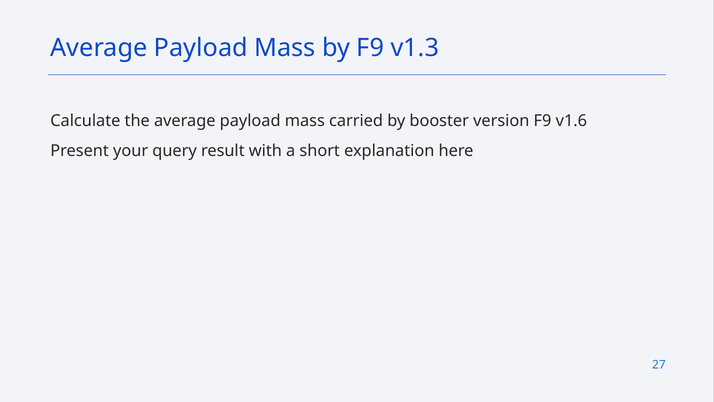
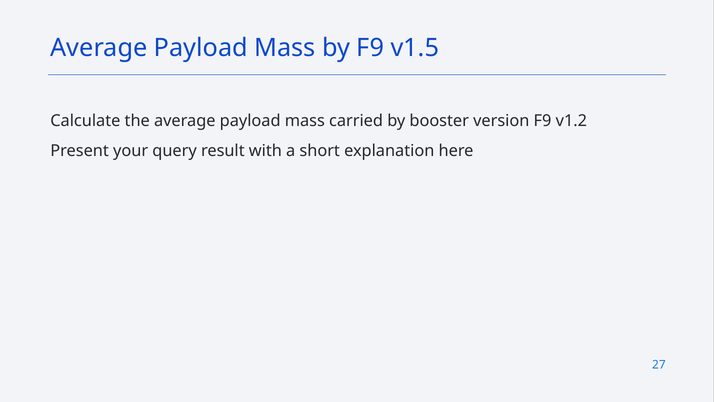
v1.3: v1.3 -> v1.5 (415, 48)
v1.6: v1.6 -> v1.2 (571, 120)
